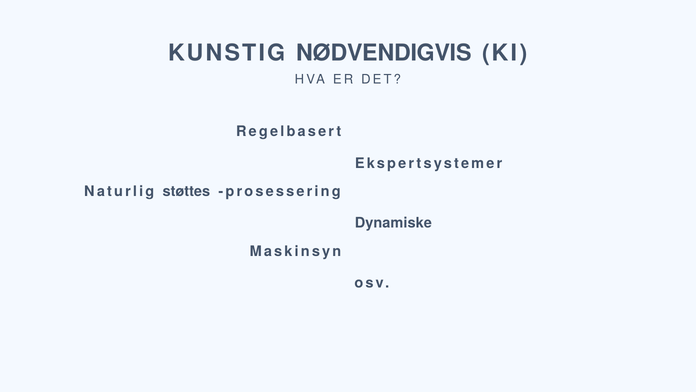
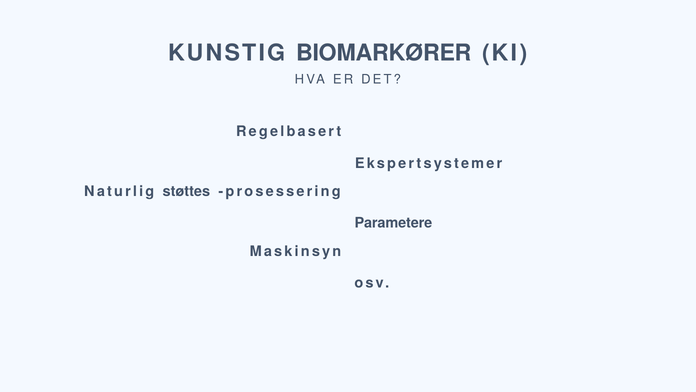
NØDVENDIGVIS: NØDVENDIGVIS -> BIOMARKØRER (384, 53)
Dynamiske: Dynamiske -> Parametere (393, 223)
